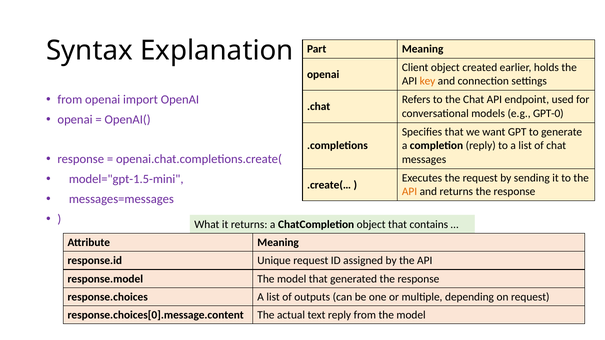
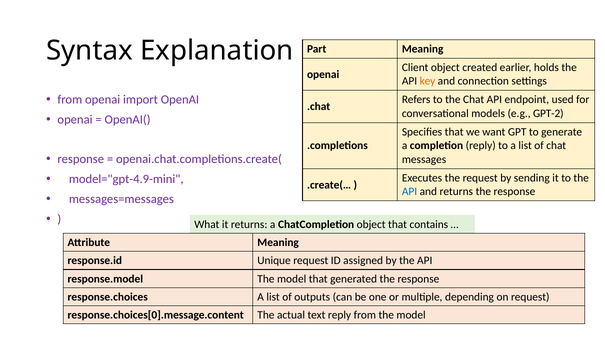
GPT-0: GPT-0 -> GPT-2 (548, 114)
model="gpt-1.5-mini: model="gpt-1.5-mini -> model="gpt-4.9-mini (126, 179)
API colour: orange -> blue (410, 192)
